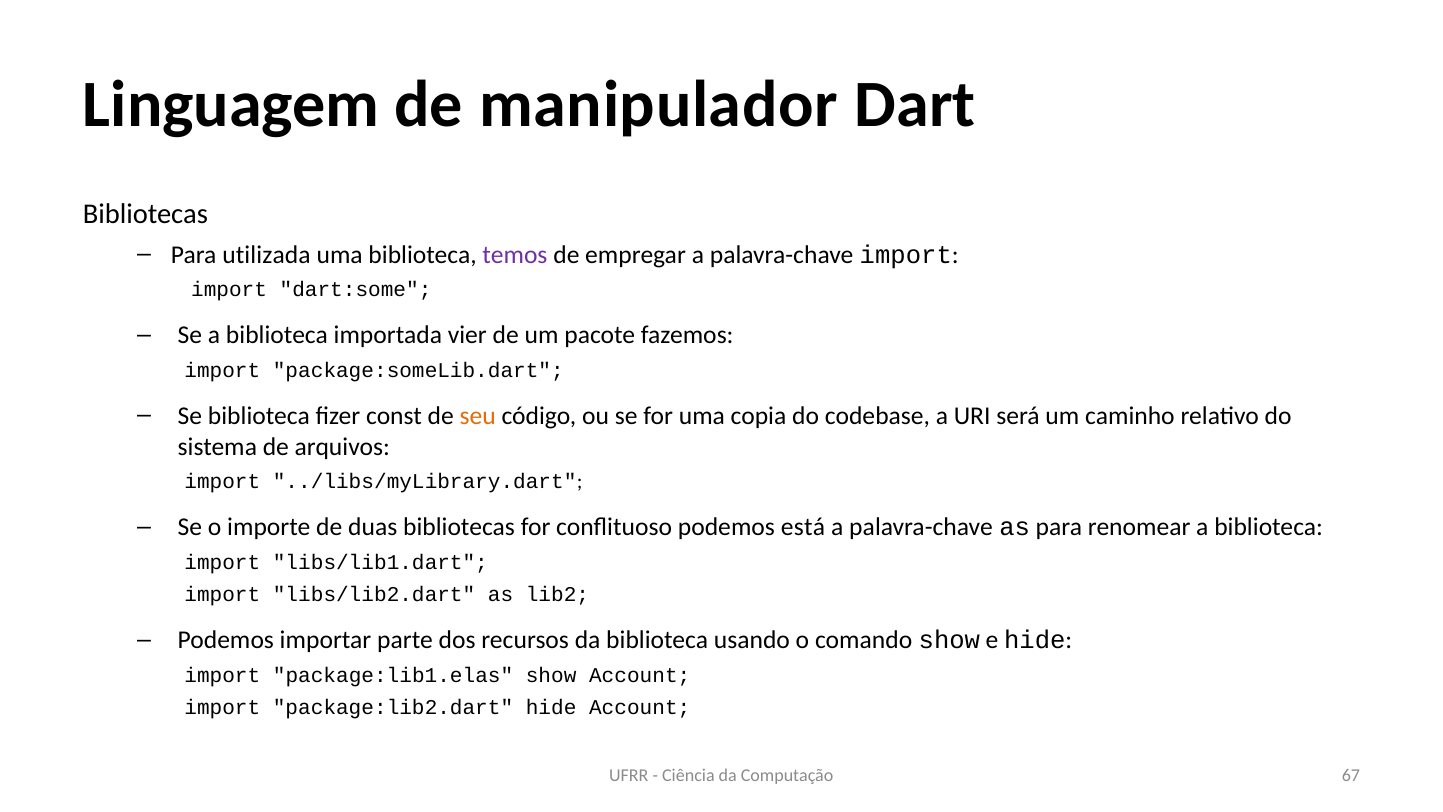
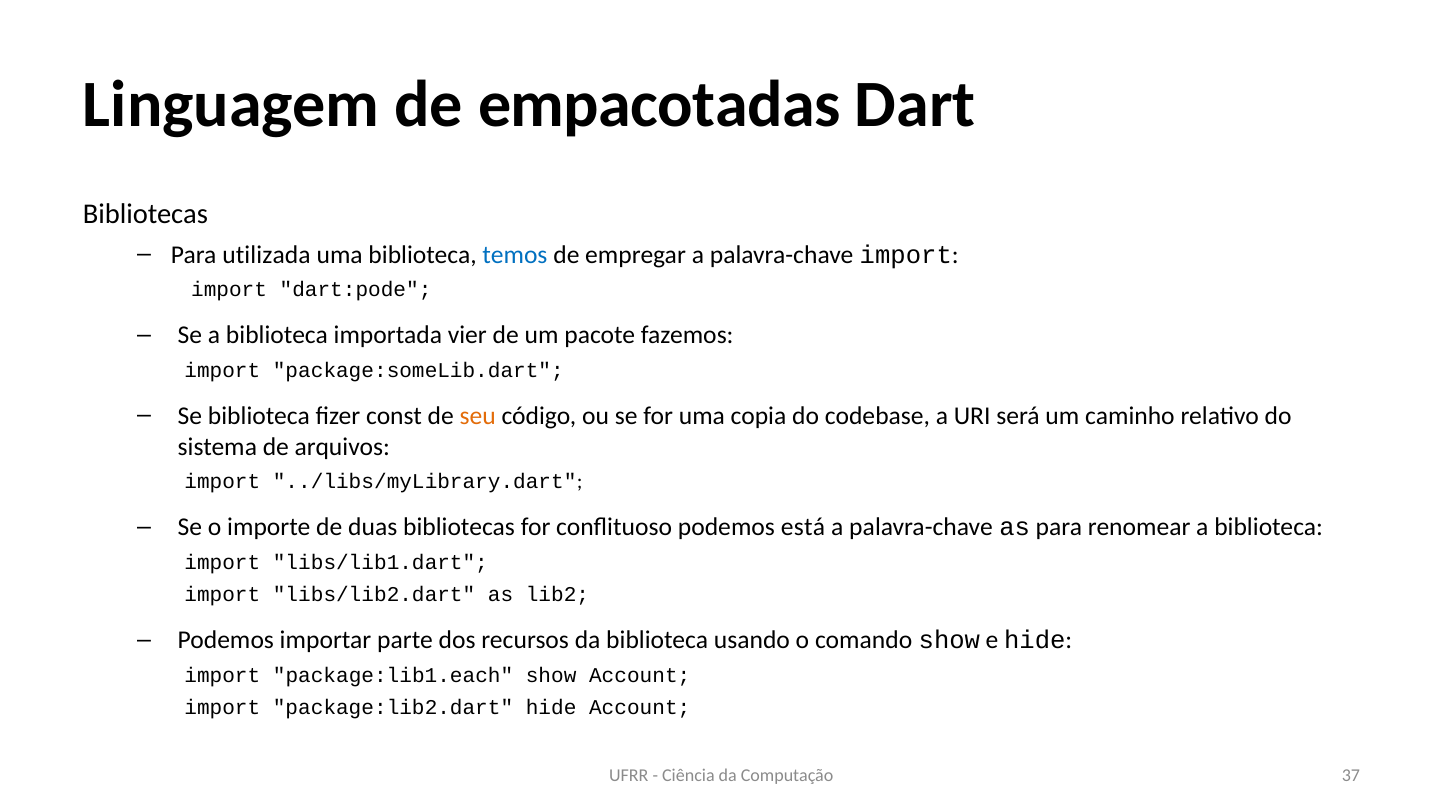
manipulador: manipulador -> empacotadas (659, 105)
temos colour: purple -> blue (515, 255)
dart:some: dart:some -> dart:pode (356, 289)
package:lib1.elas: package:lib1.elas -> package:lib1.each (393, 675)
67: 67 -> 37 (1351, 775)
